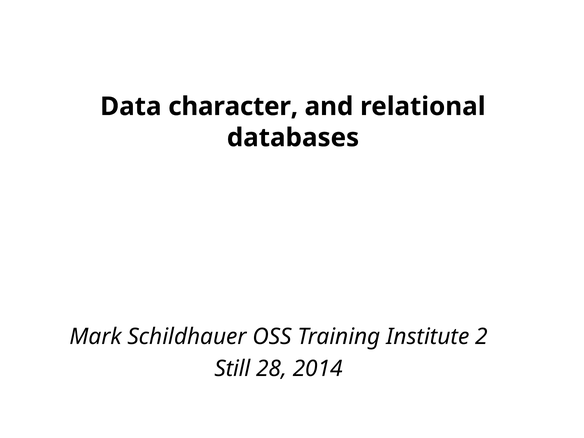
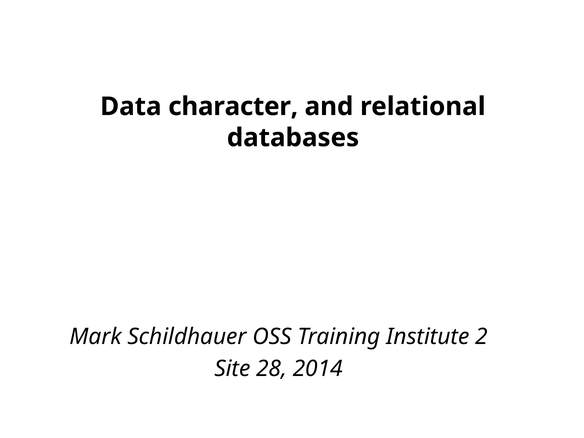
Still: Still -> Site (232, 369)
